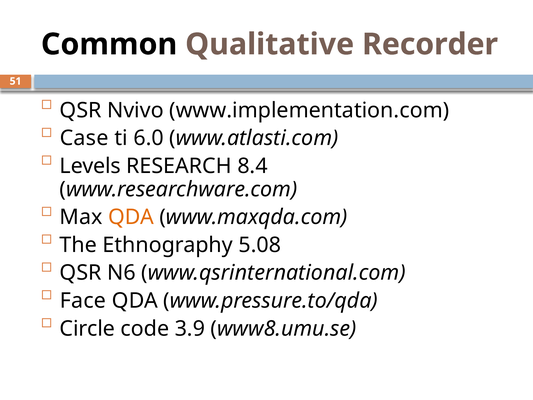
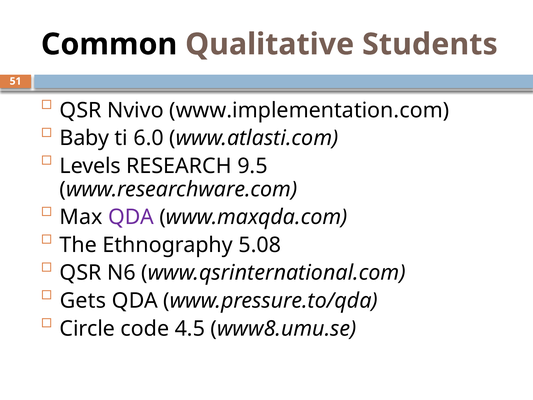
Recorder: Recorder -> Students (430, 44)
Case: Case -> Baby (84, 138)
8.4: 8.4 -> 9.5 (253, 166)
QDA colour: orange -> purple (131, 217)
Face: Face -> Gets (83, 301)
3.9: 3.9 -> 4.5 (190, 328)
